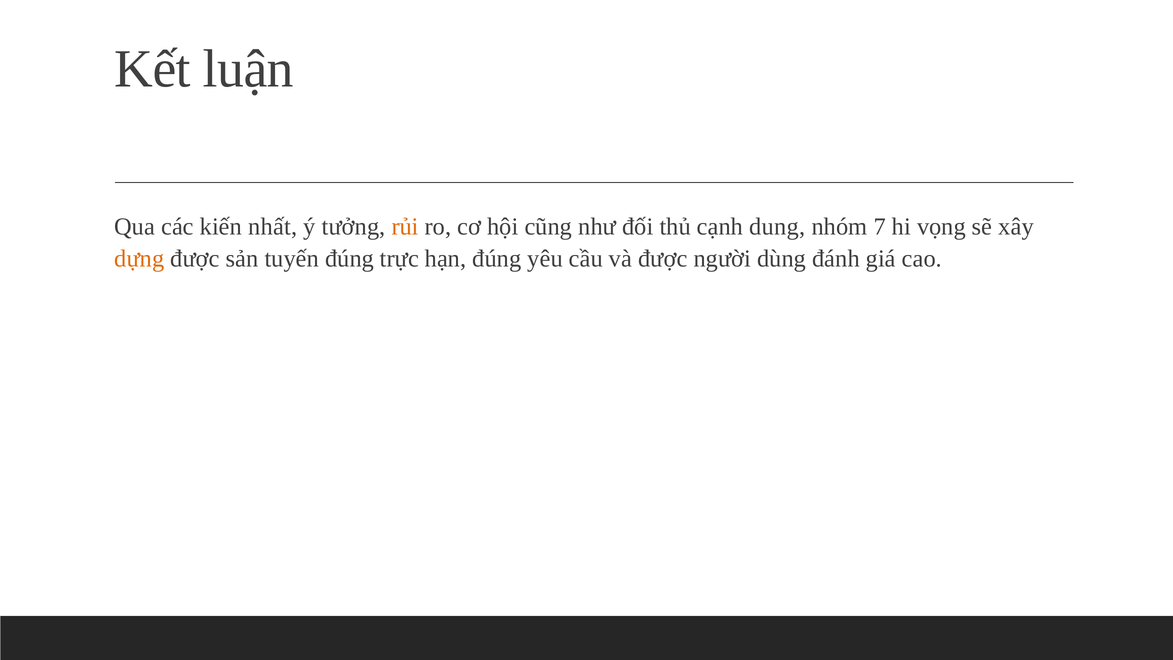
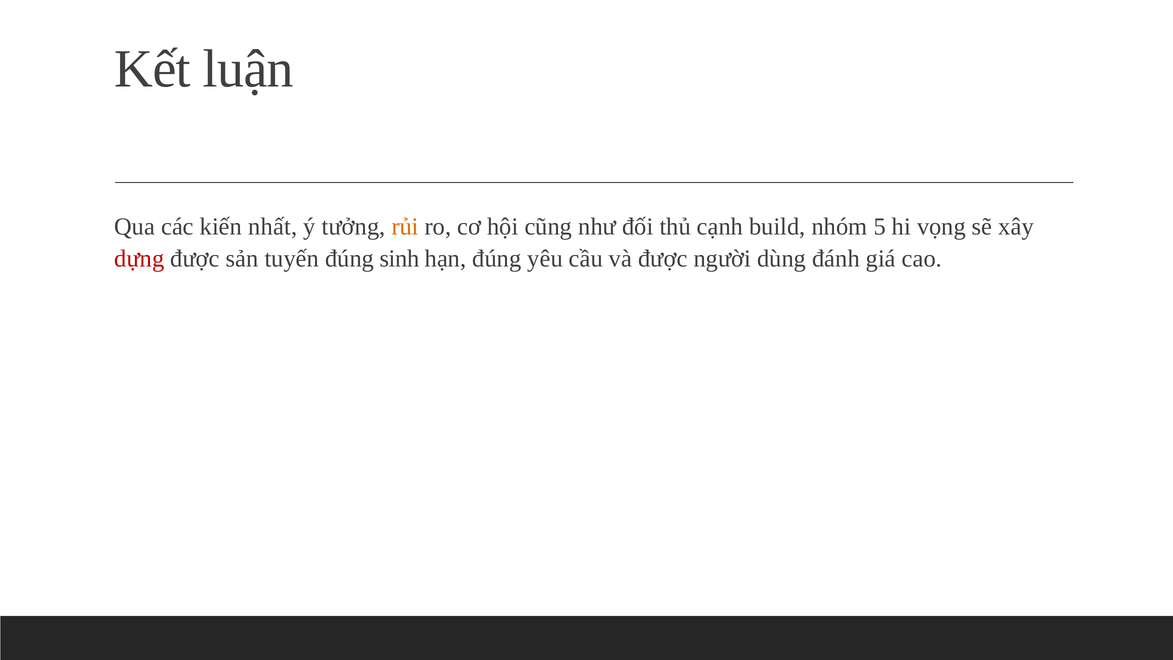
dung: dung -> build (777, 227)
7: 7 -> 5 (880, 227)
dựng colour: orange -> red (139, 259)
trực: trực -> sinh (400, 259)
